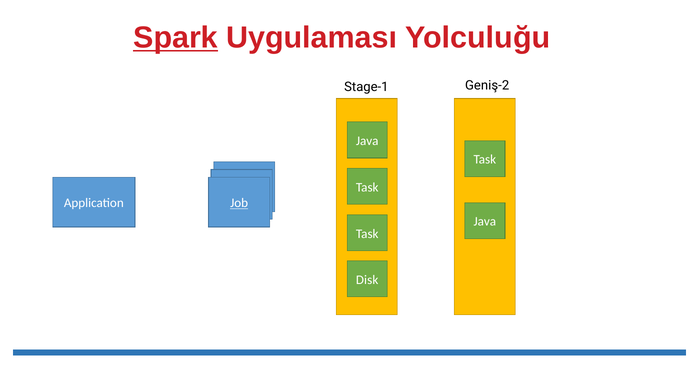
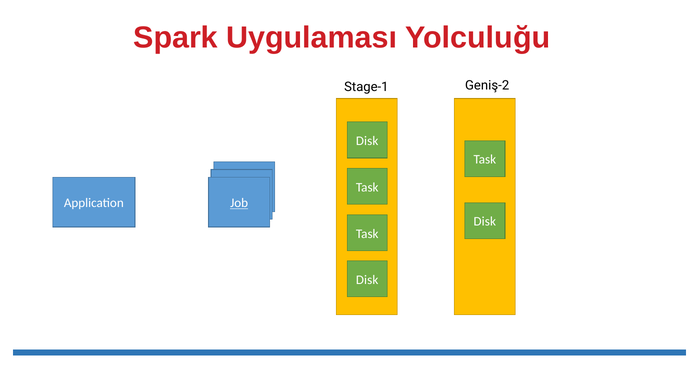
Spark underline: present -> none (176, 38)
Java: Java -> Disk (367, 141)
Java: Java -> Disk (485, 222)
